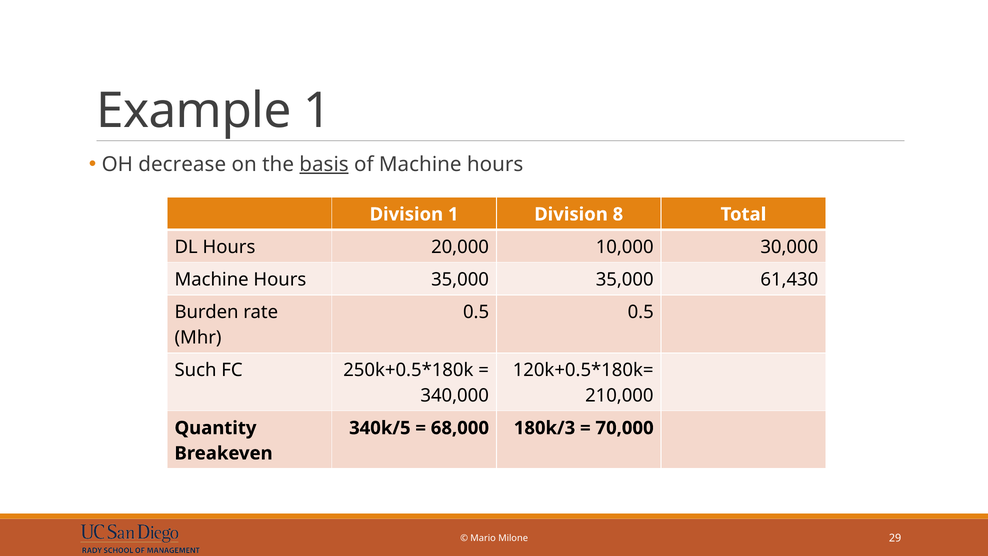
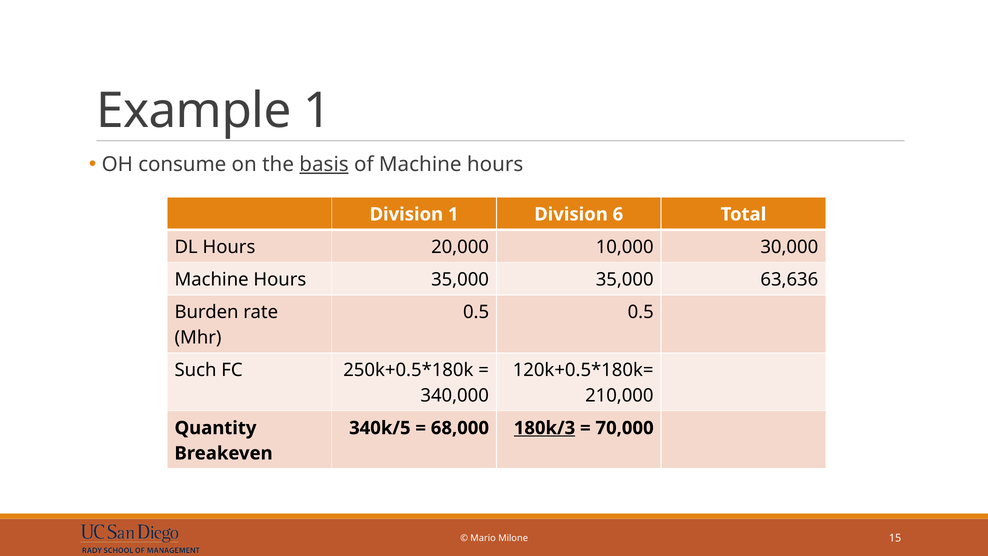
decrease: decrease -> consume (182, 164)
8: 8 -> 6 (618, 214)
61,430: 61,430 -> 63,636 (789, 280)
180k/3 underline: none -> present (545, 428)
29: 29 -> 15 (895, 538)
